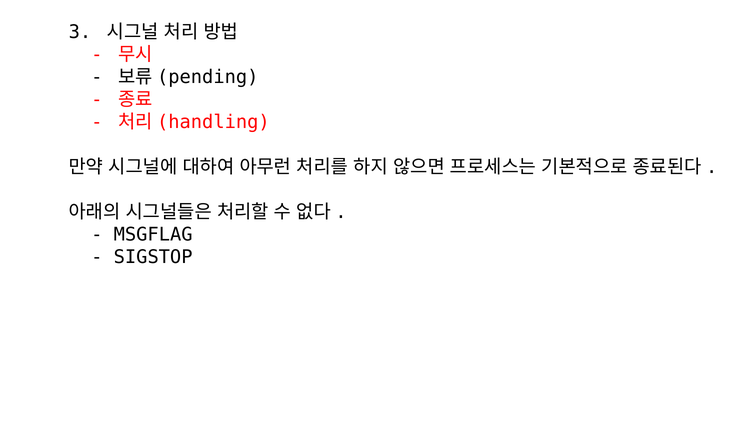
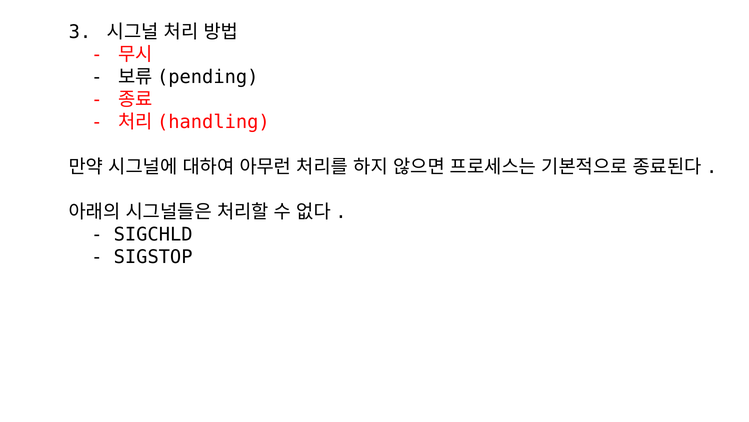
MSGFLAG: MSGFLAG -> SIGCHLD (153, 234)
